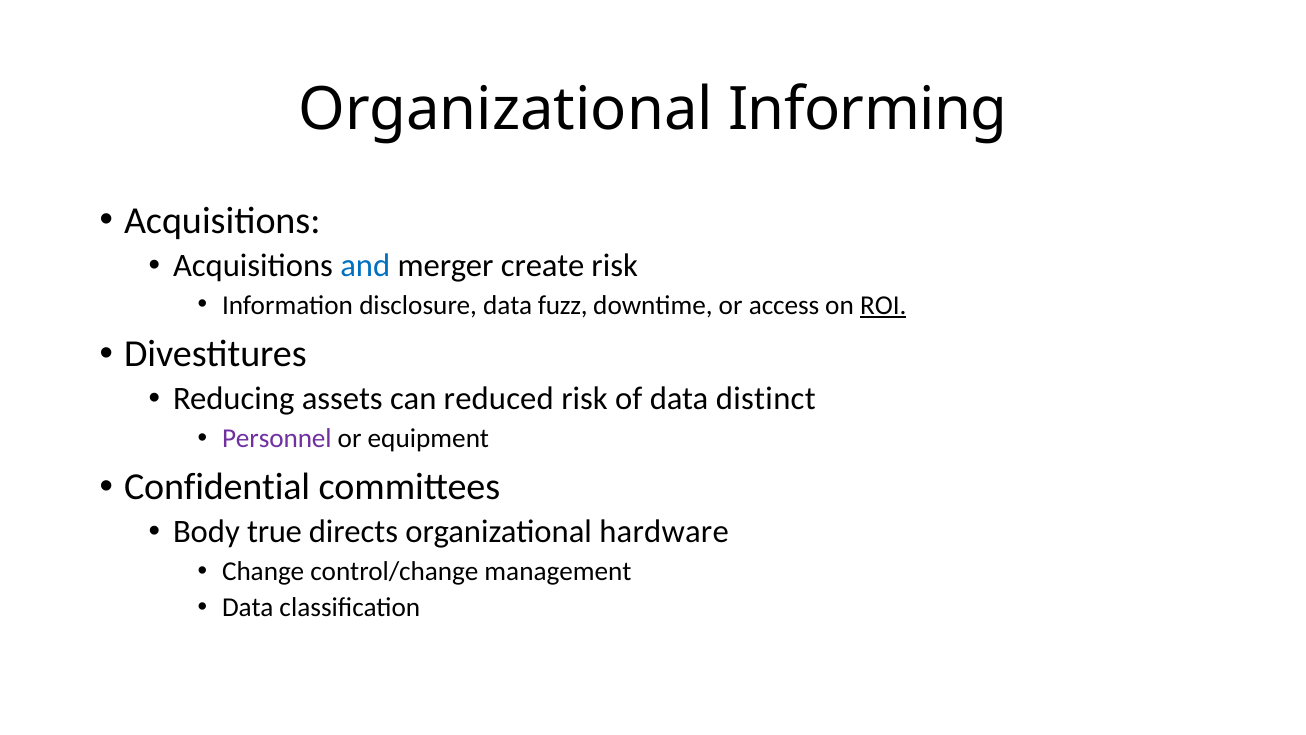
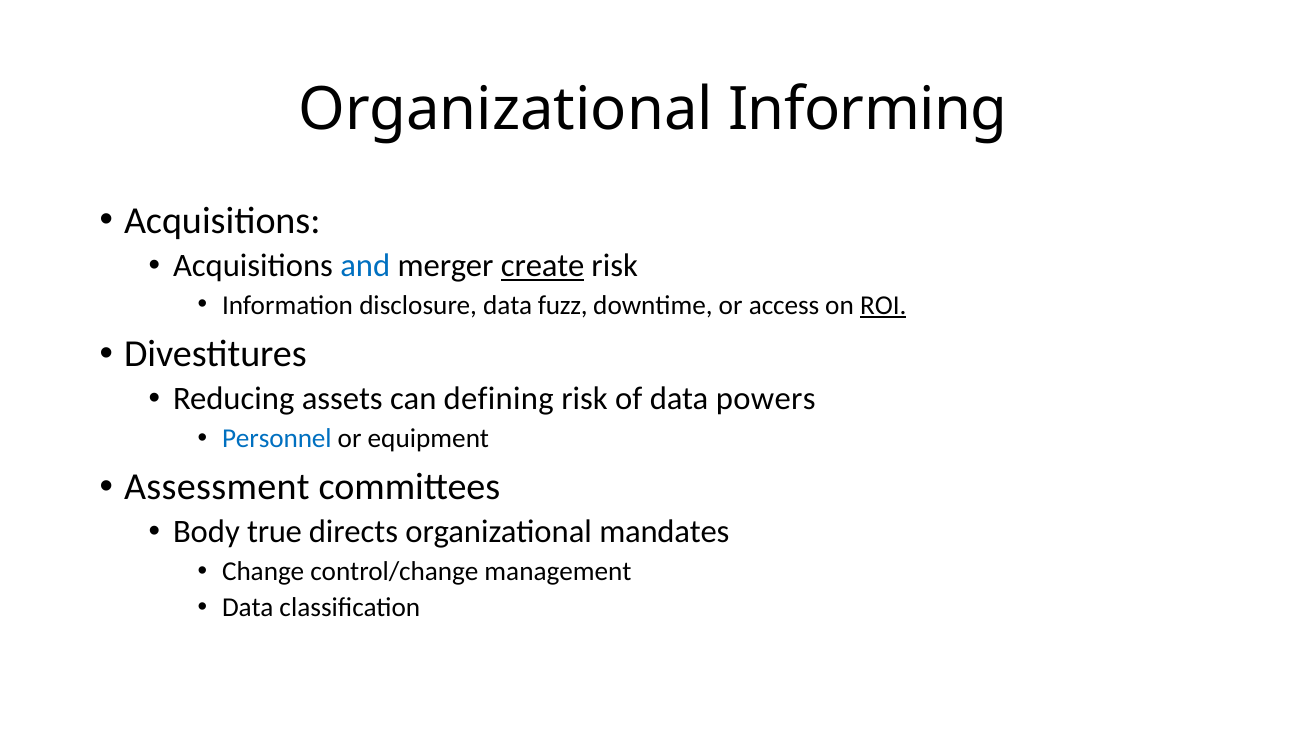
create underline: none -> present (543, 266)
reduced: reduced -> defining (499, 399)
distinct: distinct -> powers (766, 399)
Personnel colour: purple -> blue (277, 438)
Confidential: Confidential -> Assessment (217, 487)
hardware: hardware -> mandates (664, 532)
